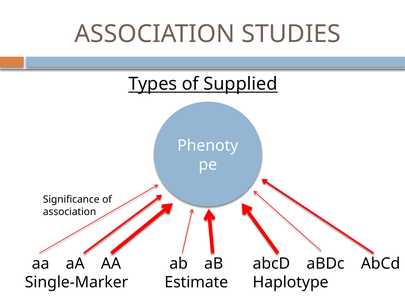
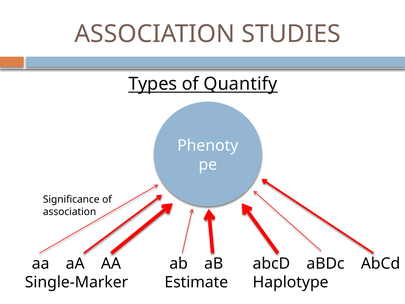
Supplied: Supplied -> Quantify (240, 84)
